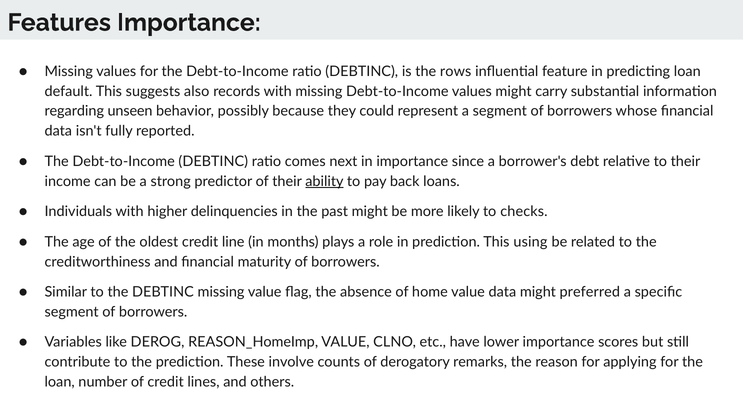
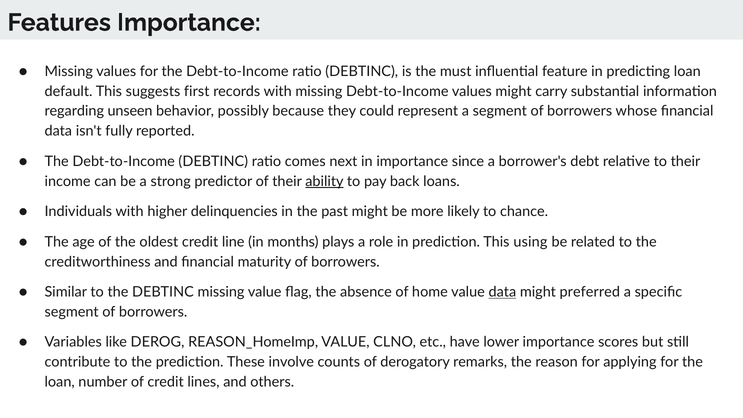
rows: rows -> must (456, 71)
also: also -> first (197, 91)
checks: checks -> chance (524, 212)
data underline: none -> present (502, 292)
